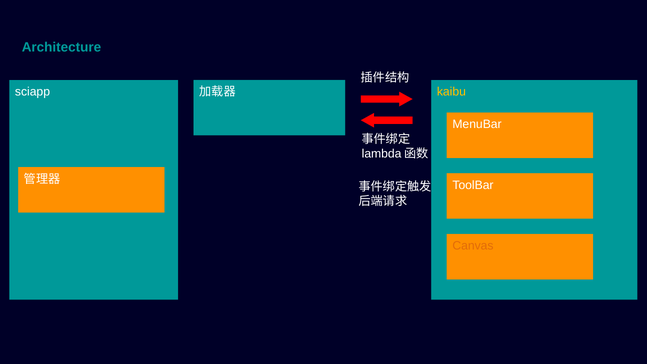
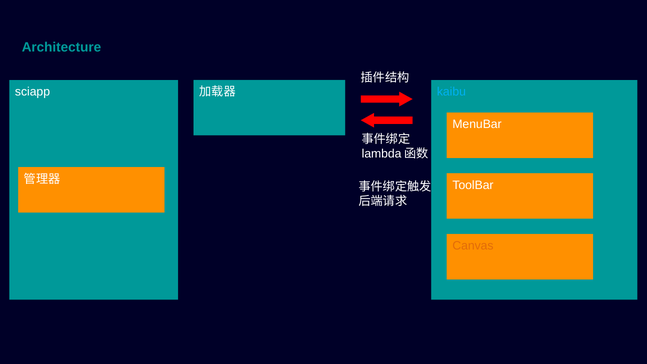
kaibu colour: yellow -> light blue (451, 92)
